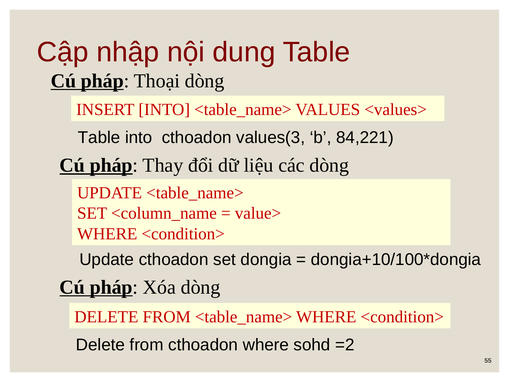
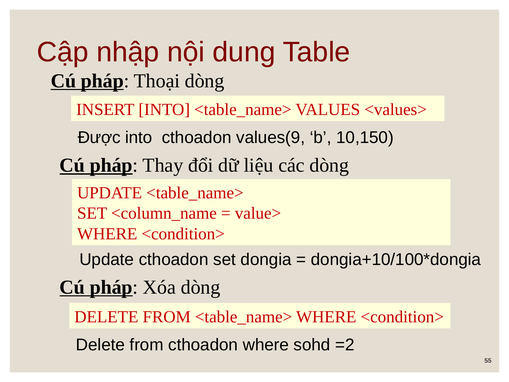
Table: Table -> Được (99, 138)
values(3: values(3 -> values(9 (271, 138)
84,221: 84,221 -> 10,150 (365, 138)
